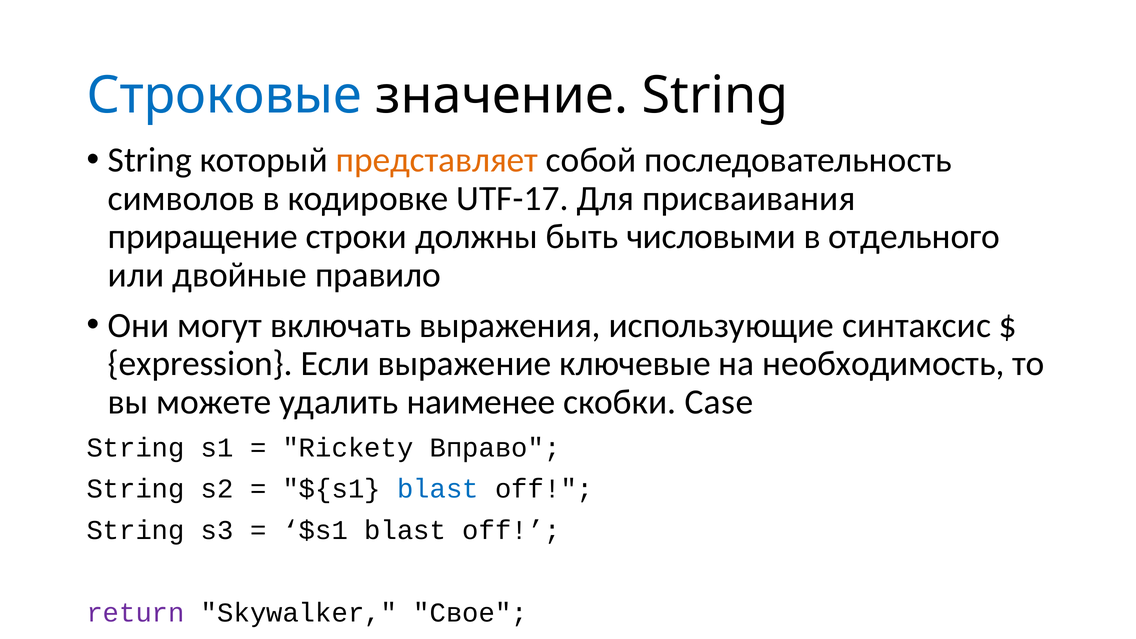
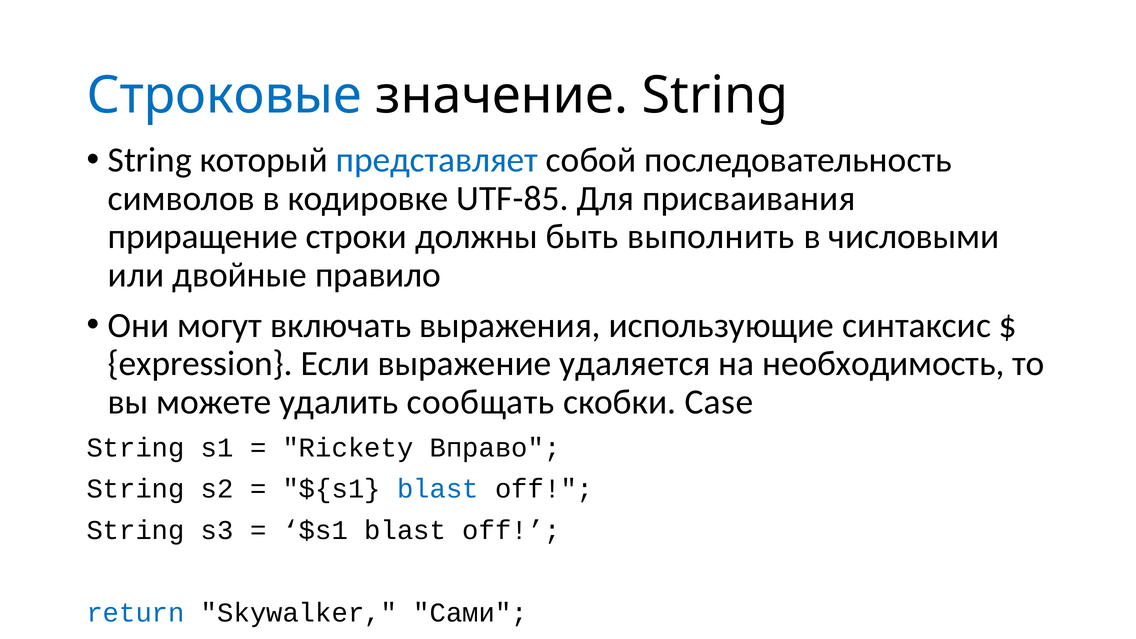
представляет colour: orange -> blue (437, 160)
UTF-17: UTF-17 -> UTF-85 (512, 198)
числовыми: числовыми -> выполнить (711, 237)
отдельного: отдельного -> числовыми (914, 237)
ключевые: ключевые -> удаляется (635, 364)
наименее: наименее -> сообщать (481, 402)
return colour: purple -> blue (136, 613)
Свое: Свое -> Сами (471, 613)
